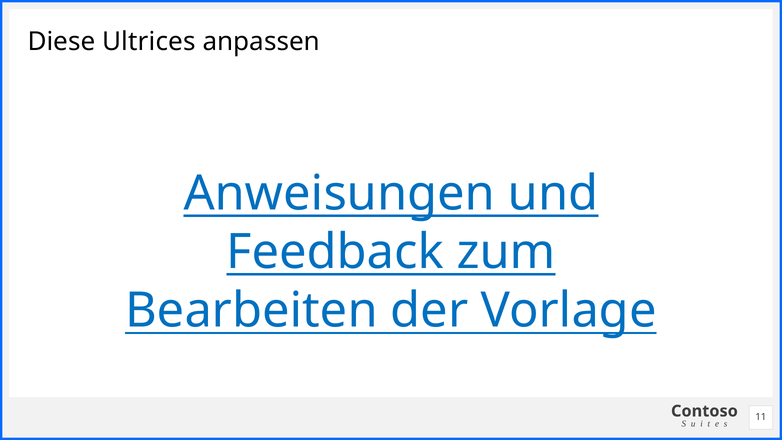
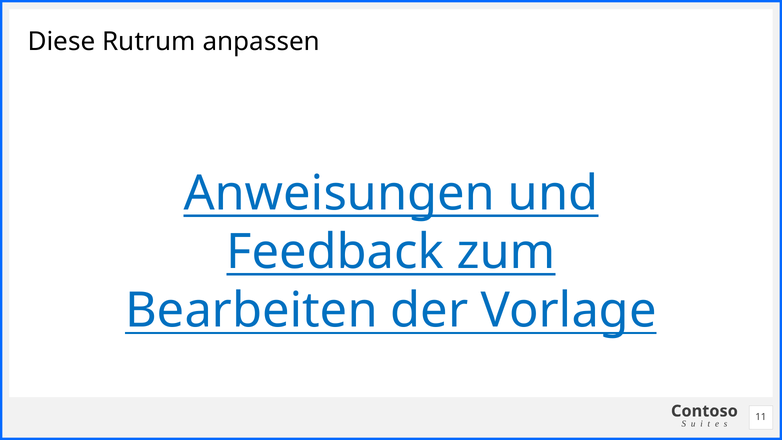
Ultrices: Ultrices -> Rutrum (149, 41)
